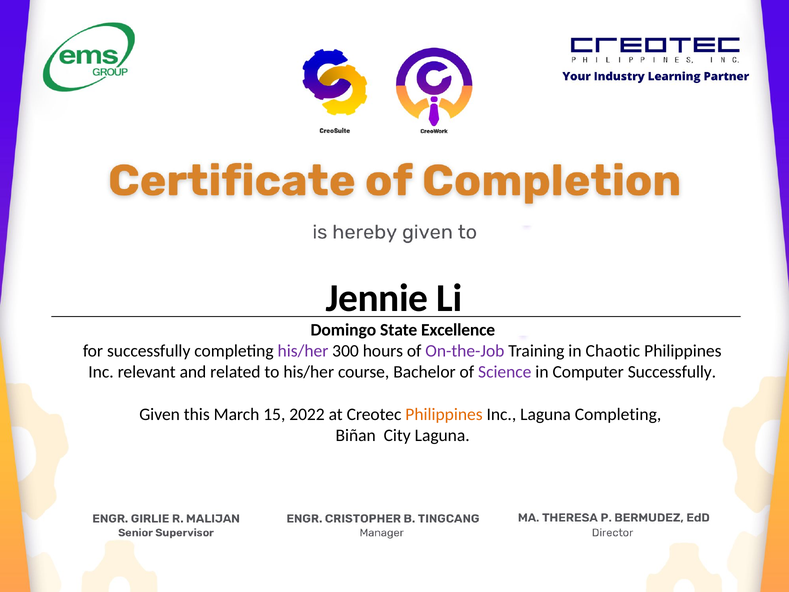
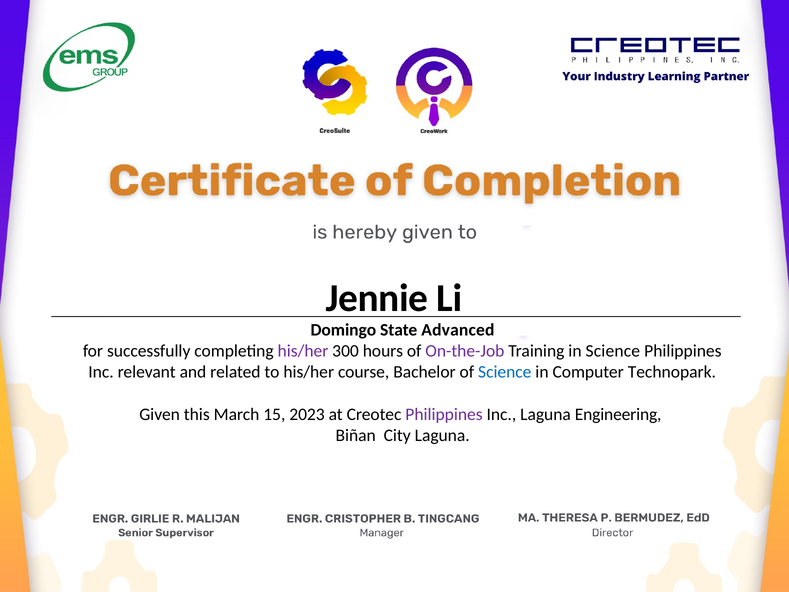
Excellence: Excellence -> Advanced (458, 330)
in Chaotic: Chaotic -> Science (613, 351)
Science colour: purple -> blue (505, 372)
Computer Successfully: Successfully -> Technopark (672, 372)
2022: 2022 -> 2023 (307, 414)
Philippines colour: orange -> purple (444, 414)
Laguna Completing: Completing -> Engineering (618, 414)
